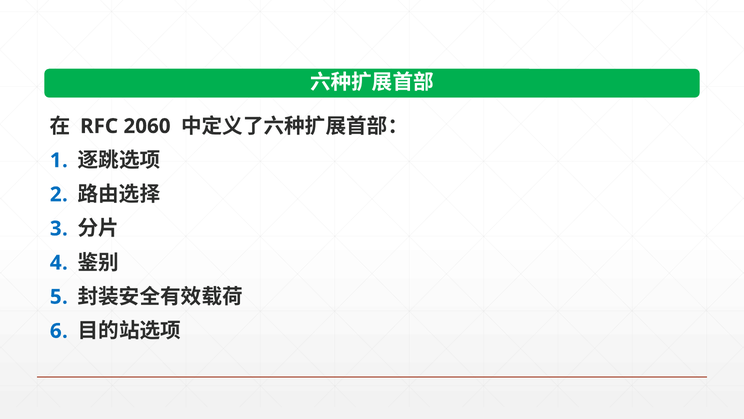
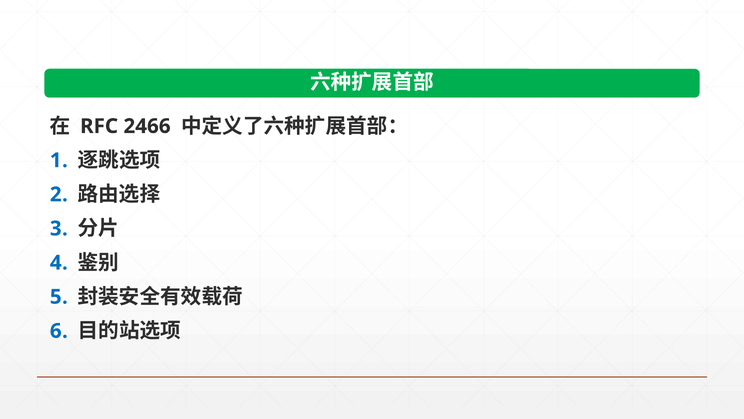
2060: 2060 -> 2466 (147, 126)
